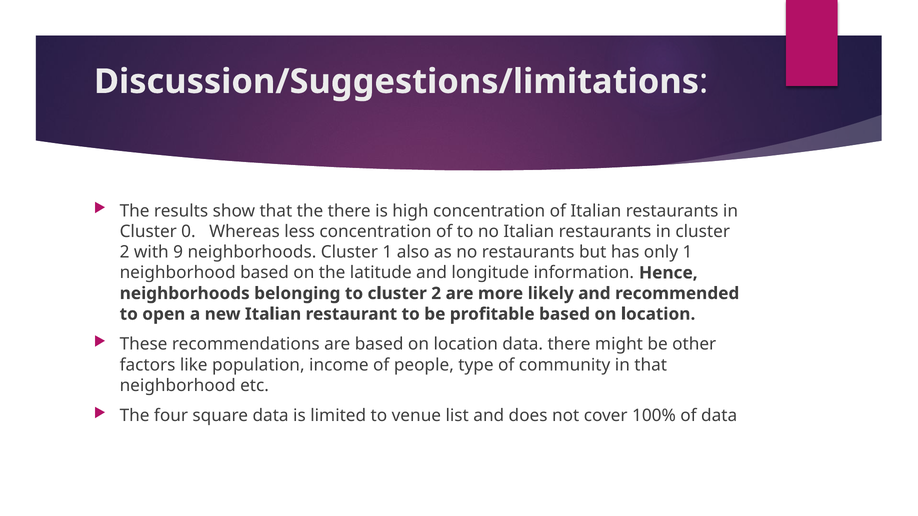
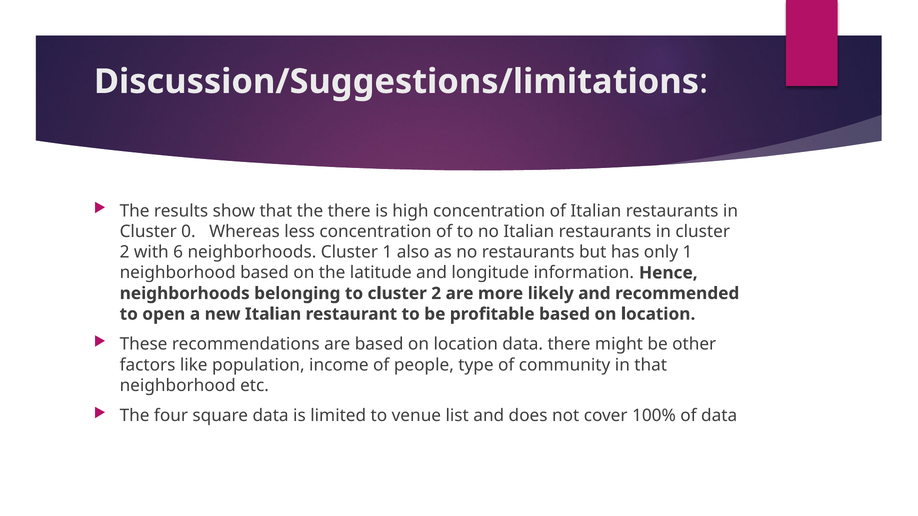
9: 9 -> 6 (178, 252)
